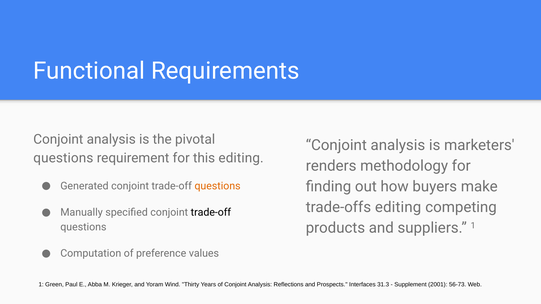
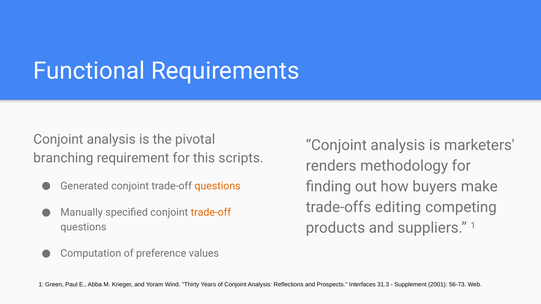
questions: questions -> branching (63, 158)
this editing: editing -> scripts (241, 158)
trade-off colour: black -> orange (211, 213)
